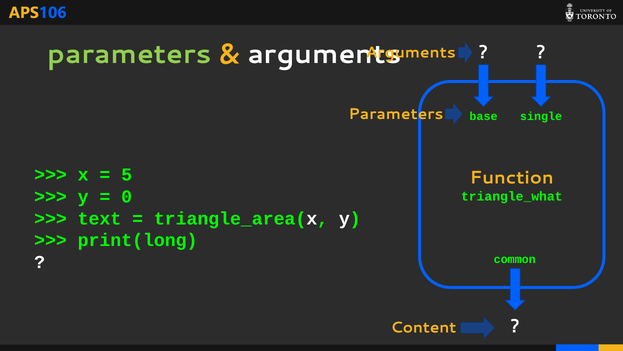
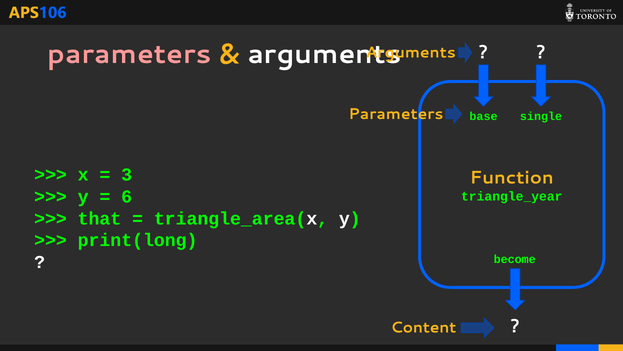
parameters colour: light green -> pink (129, 54)
5: 5 -> 3 (127, 175)
0: 0 -> 6 (127, 196)
triangle_what: triangle_what -> triangle_year (512, 196)
text: text -> that (99, 218)
common: common -> become (515, 259)
